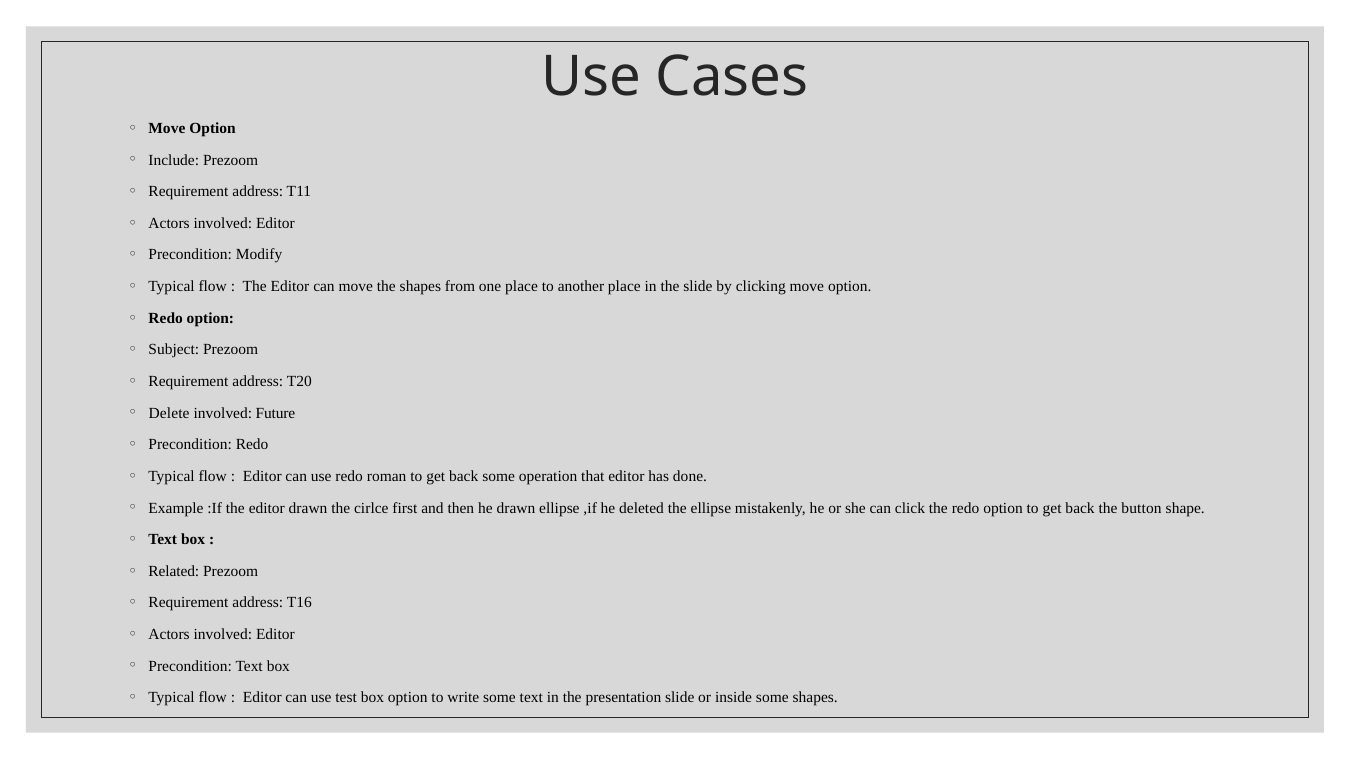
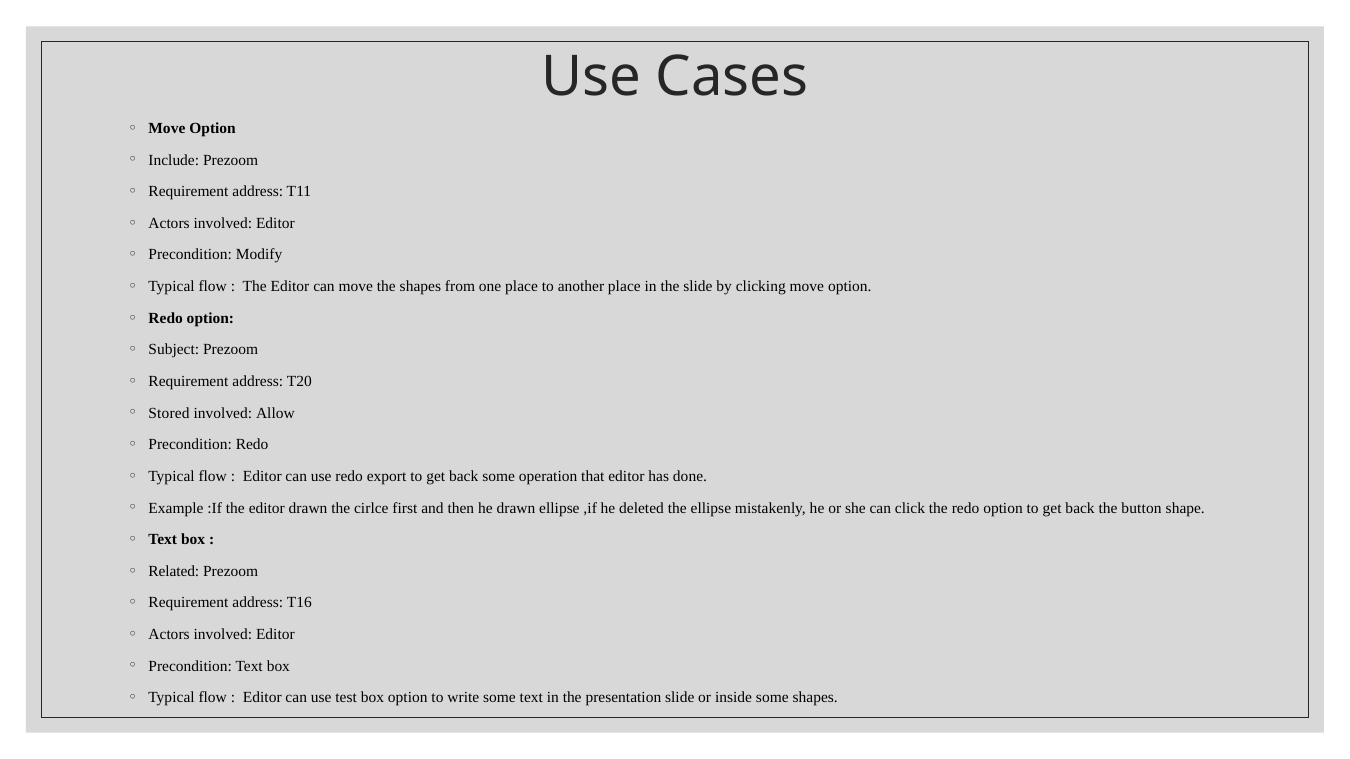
Delete: Delete -> Stored (169, 413)
Future: Future -> Allow (275, 413)
roman: roman -> export (387, 477)
